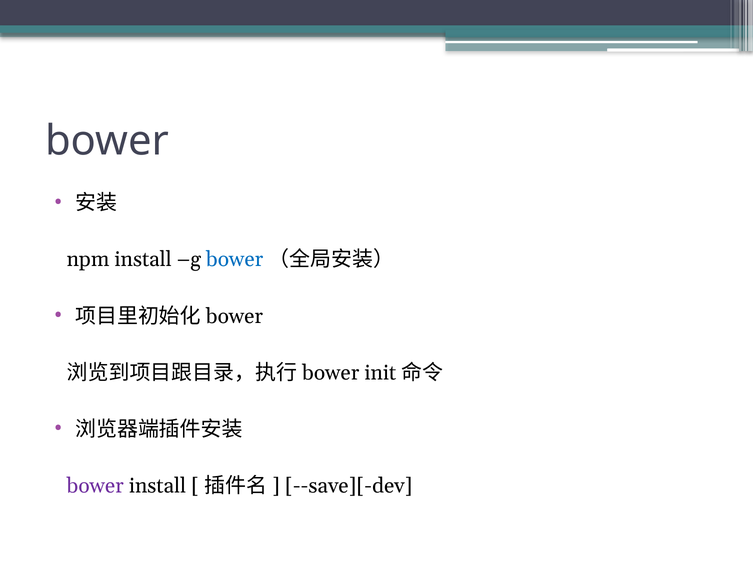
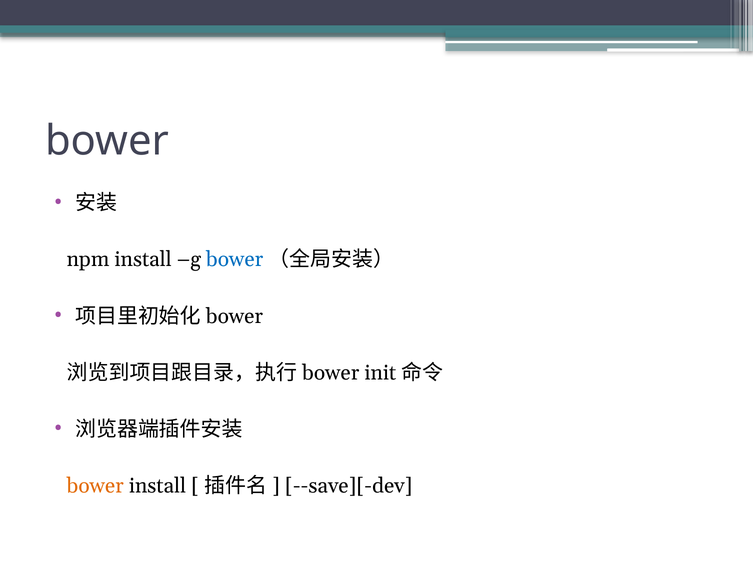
bower colour: purple -> orange (95, 485)
